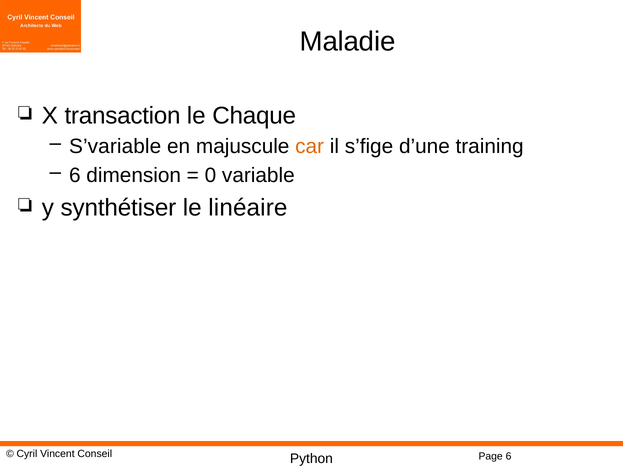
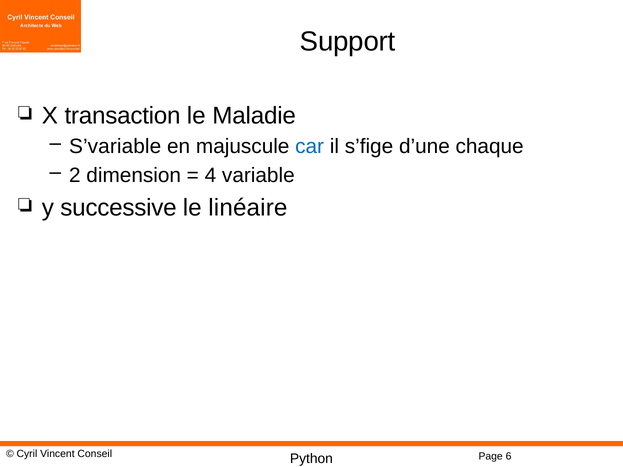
Maladie: Maladie -> Support (348, 42)
Chaque: Chaque -> Maladie (254, 116)
car colour: orange -> blue (310, 147)
training: training -> chaque (490, 147)
6: 6 -> 2 (75, 176)
0: 0 -> 4 (210, 176)
synthétiser: synthétiser -> successive (119, 208)
